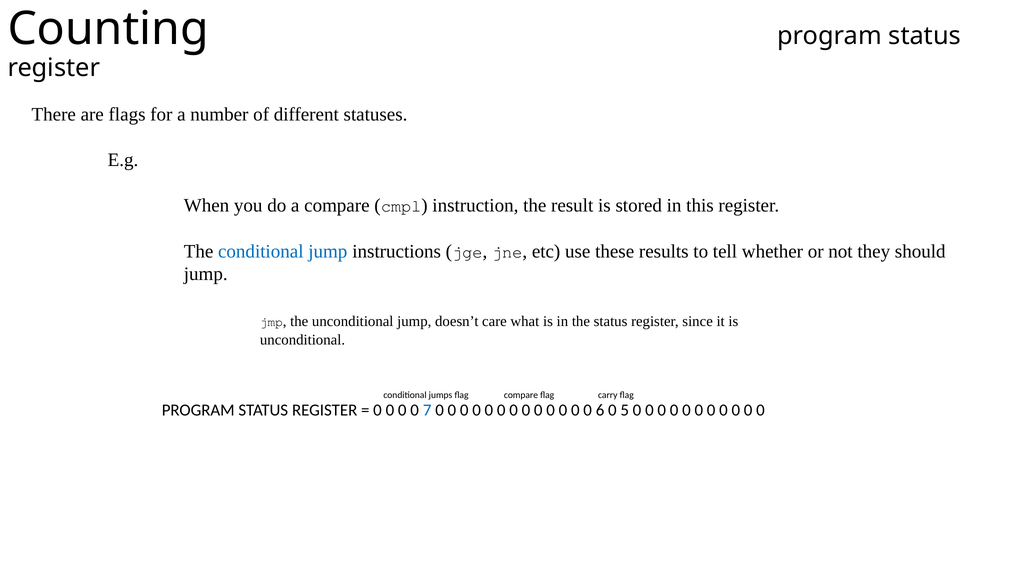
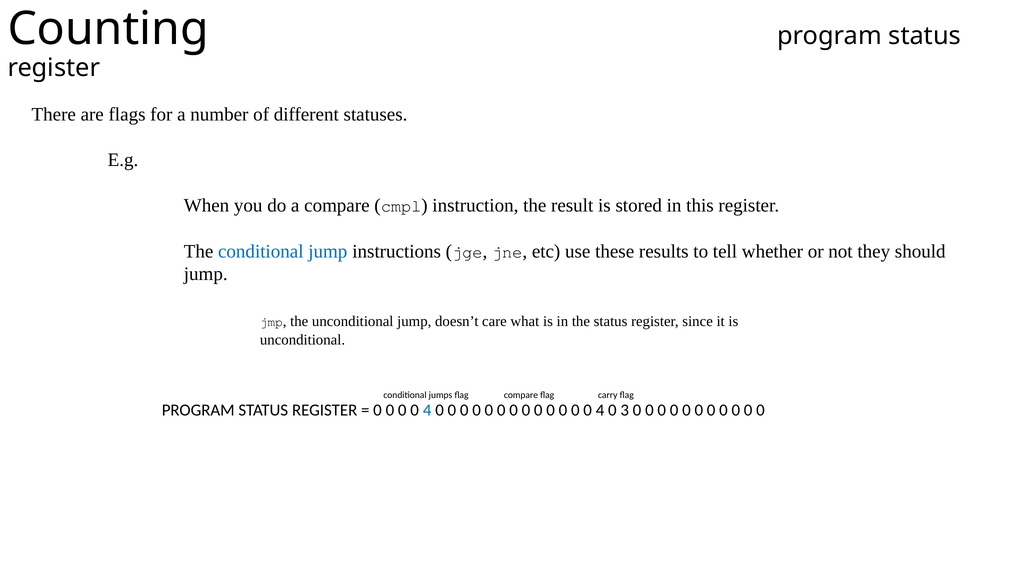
7: 7 -> 4 (427, 410)
6: 6 -> 4 (600, 410)
5: 5 -> 3 (625, 410)
